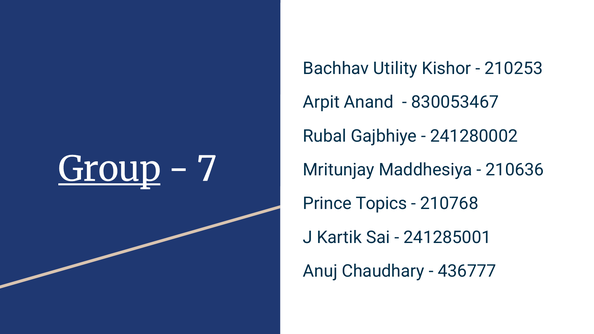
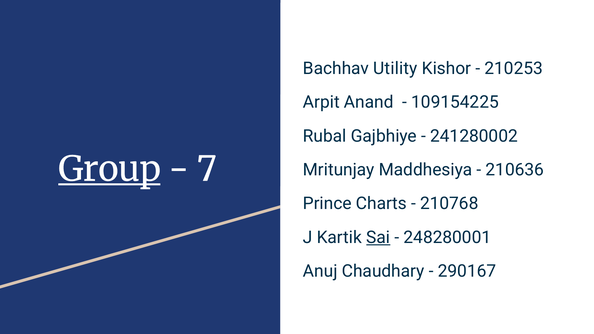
830053467: 830053467 -> 109154225 (455, 102)
Topics: Topics -> Charts (381, 204)
Sai underline: none -> present (378, 237)
241285001: 241285001 -> 248280001 (447, 237)
436777: 436777 -> 290167 (467, 271)
